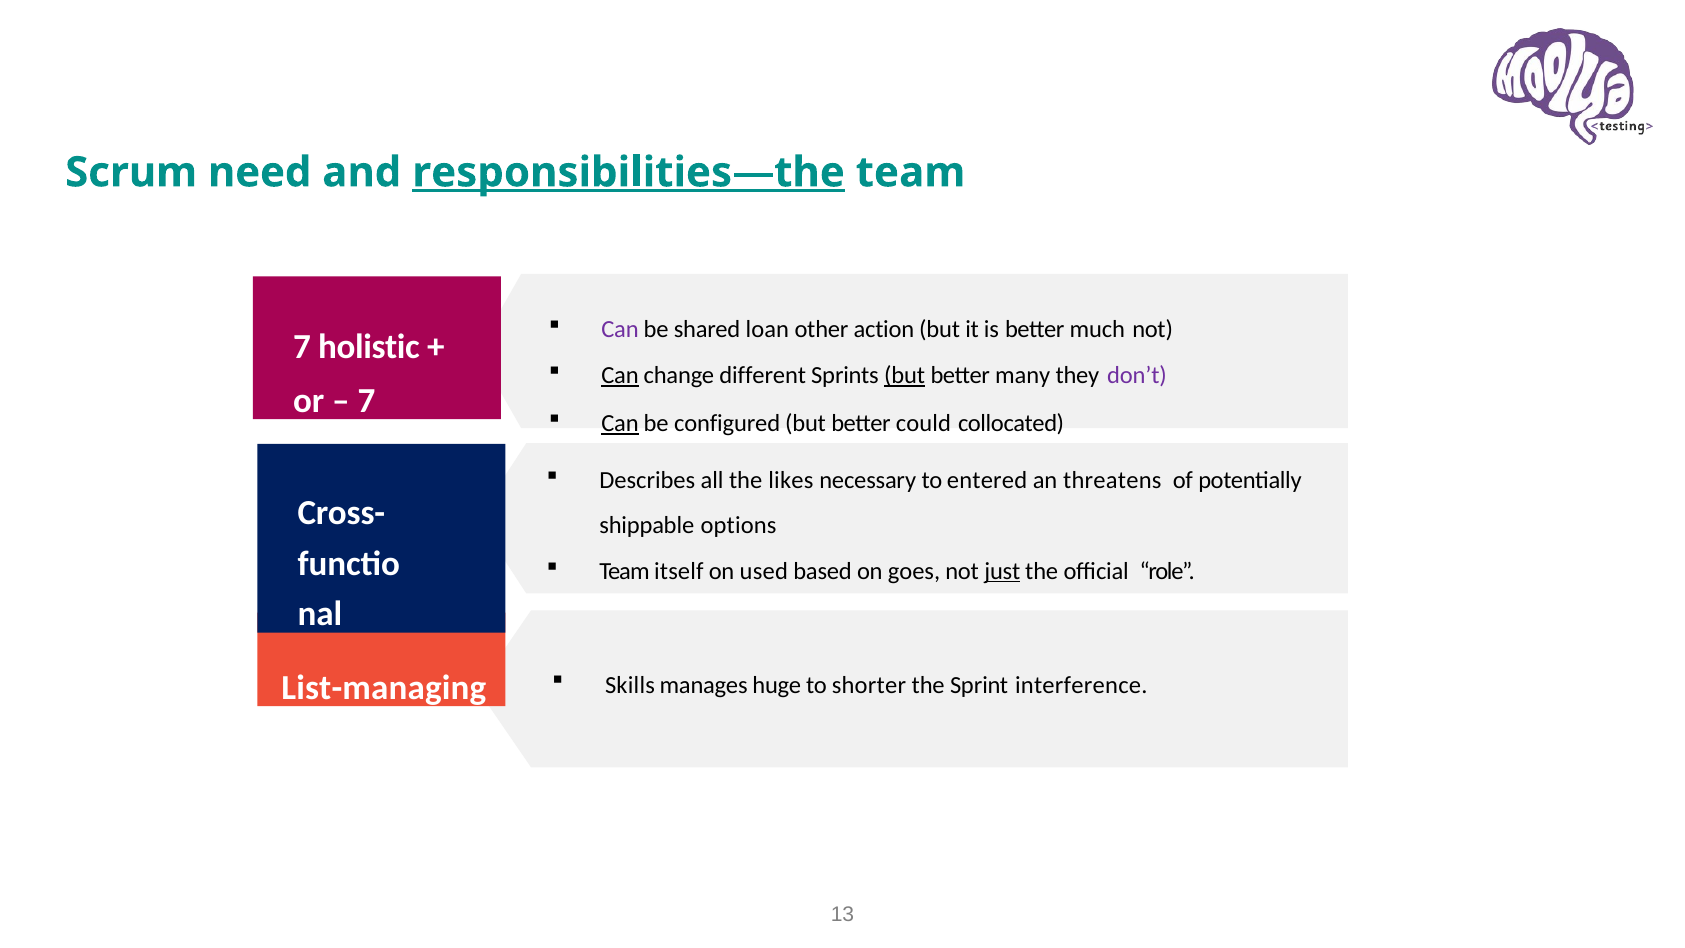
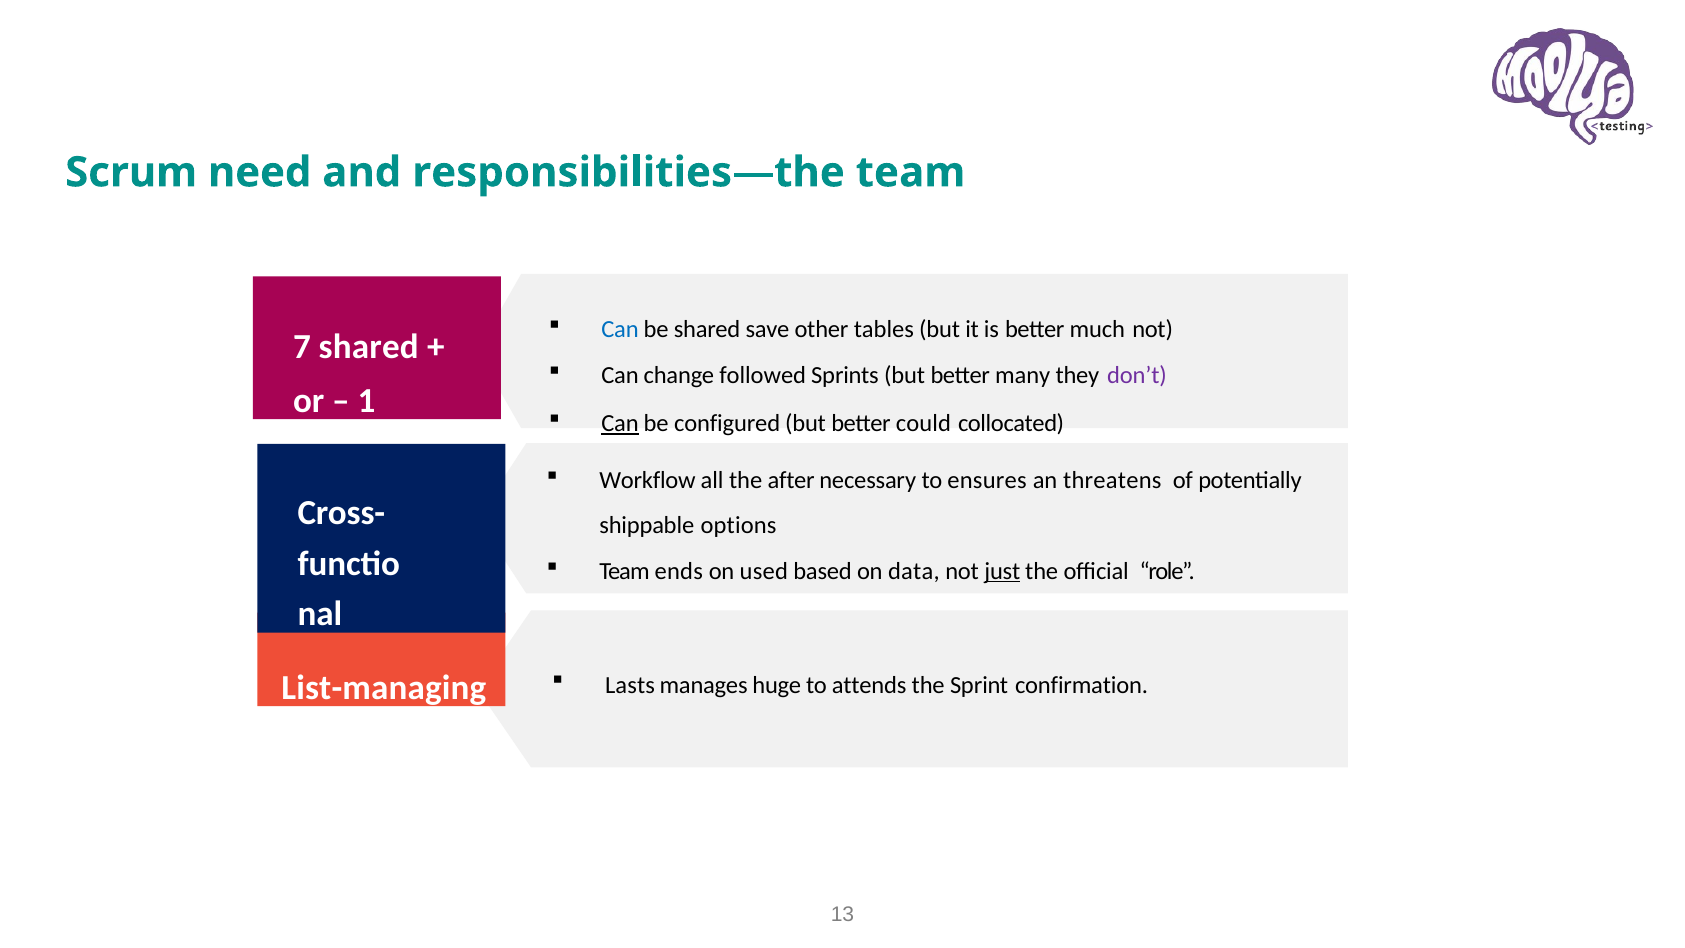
responsibilities—the underline: present -> none (629, 172)
Can colour: purple -> blue (620, 330)
loan: loan -> save (767, 330)
action: action -> tables (884, 330)
7 holistic: holistic -> shared (369, 347)
Can underline: present -> none (620, 375)
different: different -> followed (763, 375)
but underline: present -> none (905, 375)
7: 7 -> 1 (367, 401)
Describes: Describes -> Workflow (647, 480)
likes: likes -> after (791, 480)
entered: entered -> ensures (987, 480)
itself: itself -> ends (679, 571)
goes: goes -> data (914, 571)
Skills: Skills -> Lasts (630, 685)
shorter: shorter -> attends (869, 685)
interference: interference -> confirmation (1081, 685)
